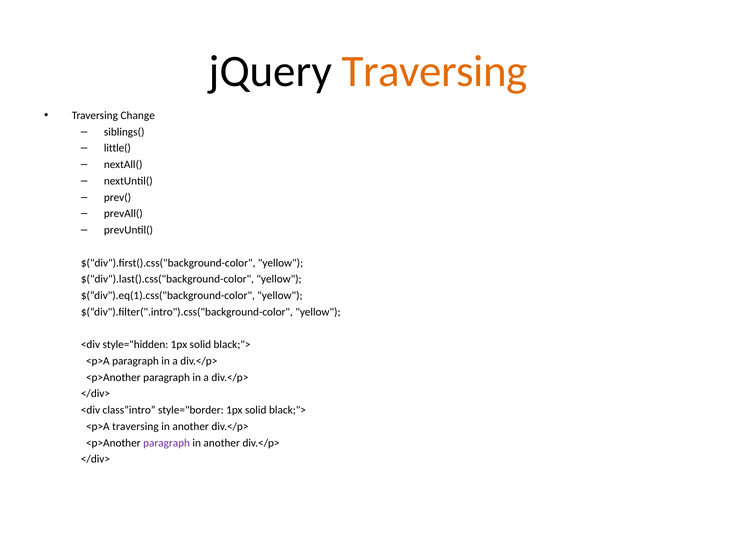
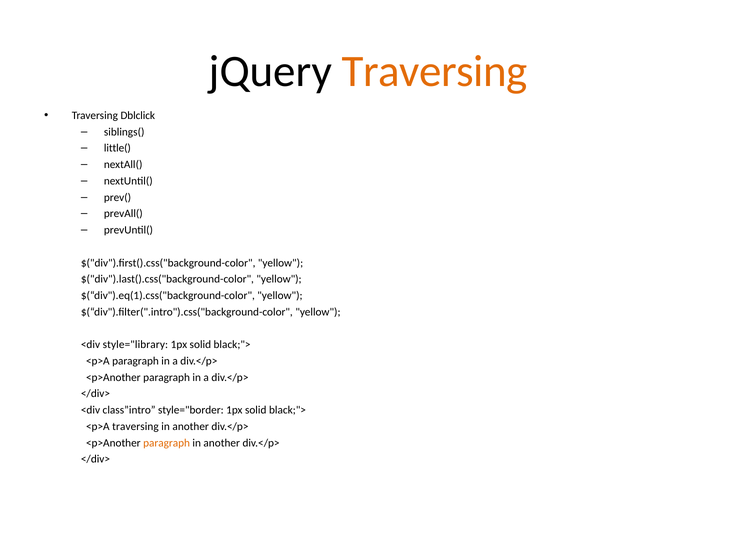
Change: Change -> Dblclick (138, 115)
style="hidden: style="hidden -> style="library (135, 345)
paragraph colour: purple -> orange (167, 443)
